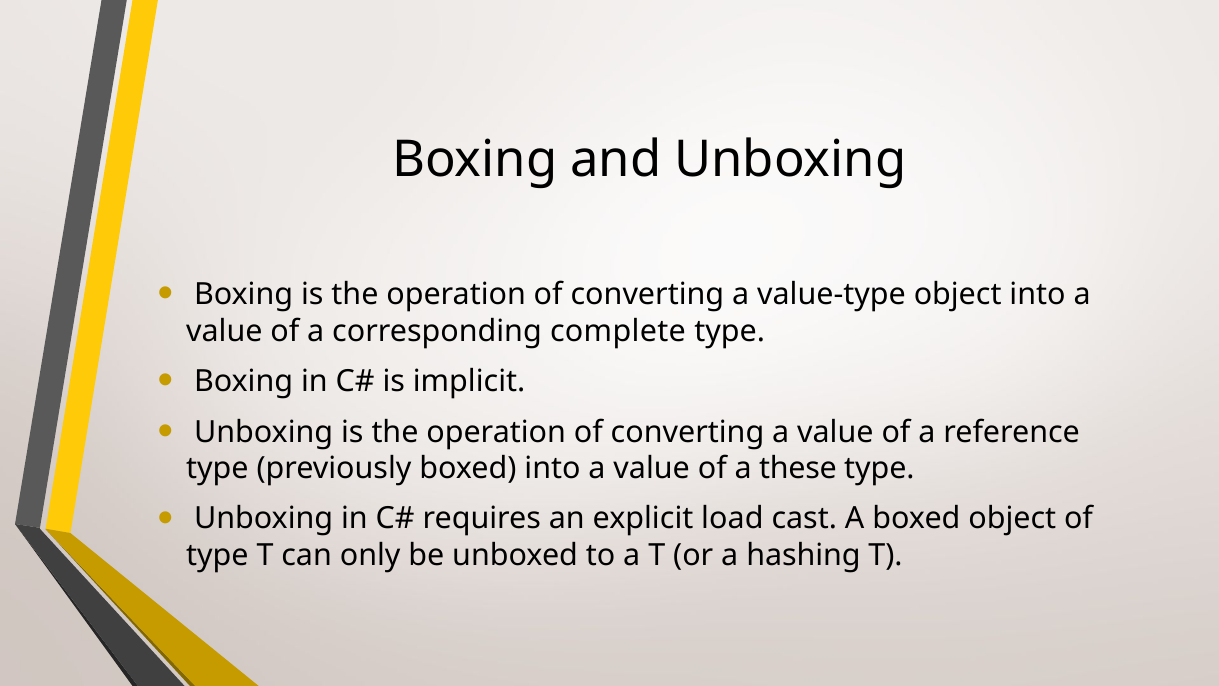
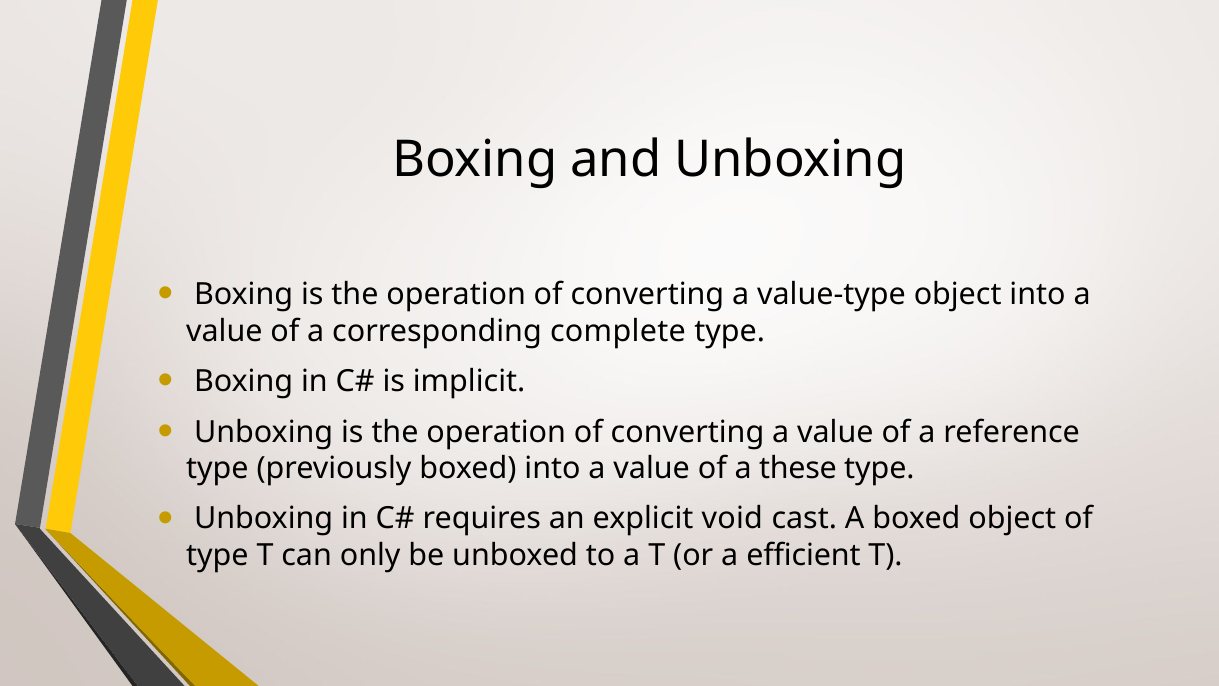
load: load -> void (732, 519)
hashing: hashing -> efficient (803, 555)
